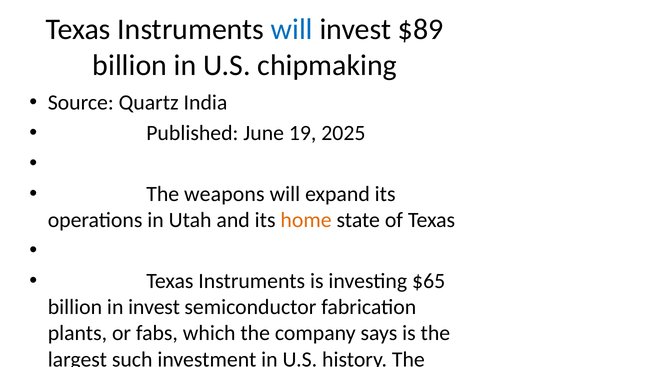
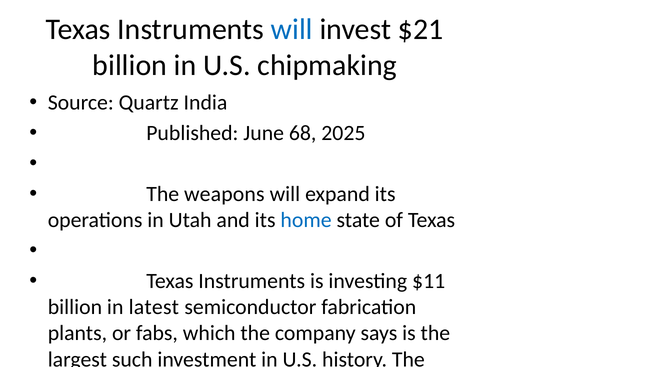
$89: $89 -> $21 (421, 29)
19: 19 -> 68 (303, 133)
home colour: orange -> blue (306, 220)
$65: $65 -> $11 (429, 281)
in invest: invest -> latest (154, 307)
